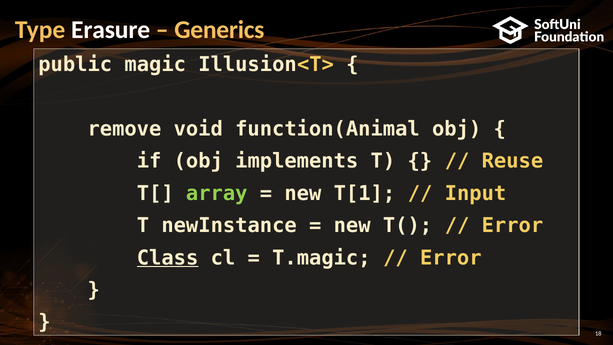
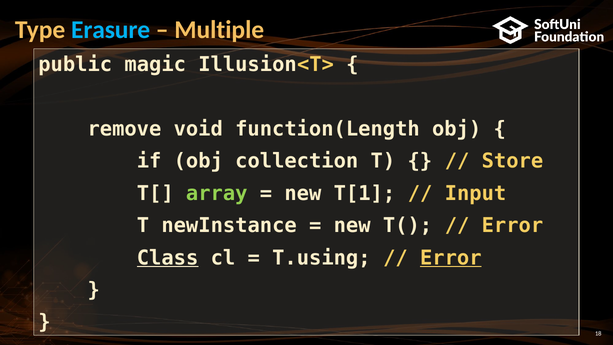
Erasure colour: white -> light blue (111, 30)
Generics: Generics -> Multiple (219, 30)
function(Animal: function(Animal -> function(Length (327, 129)
implements: implements -> collection (297, 161)
Reuse: Reuse -> Store (512, 161)
T.magic: T.magic -> T.using (321, 258)
Error underline: none -> present (451, 258)
